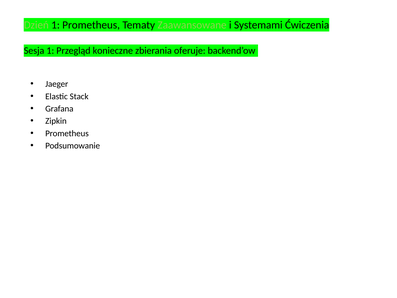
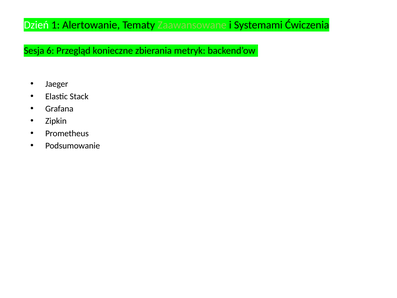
Dzień colour: light green -> white (36, 25)
1 Prometheus: Prometheus -> Alertowanie (91, 25)
Sesja 1: 1 -> 6 (50, 51)
oferuje: oferuje -> metryk (190, 51)
